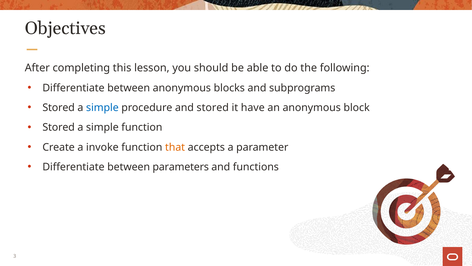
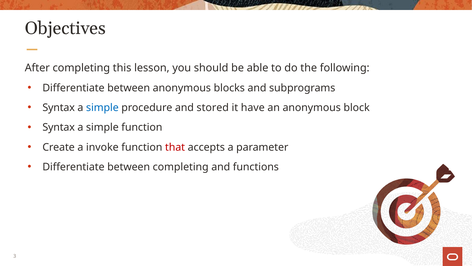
Stored: Stored -> Syntax (59, 108)
Stored: Stored -> Syntax (59, 127)
that colour: orange -> red (175, 147)
between parameters: parameters -> completing (181, 167)
